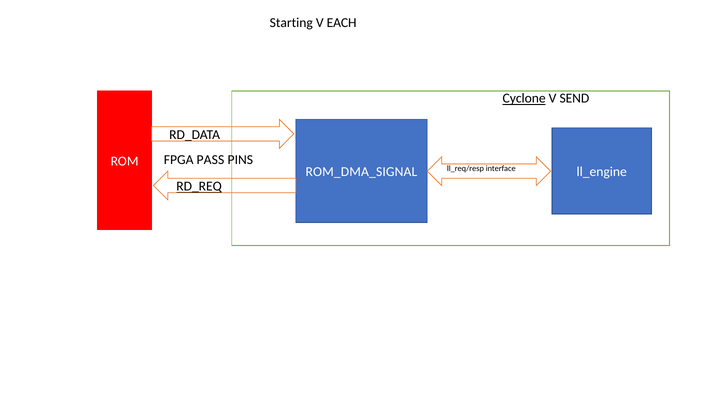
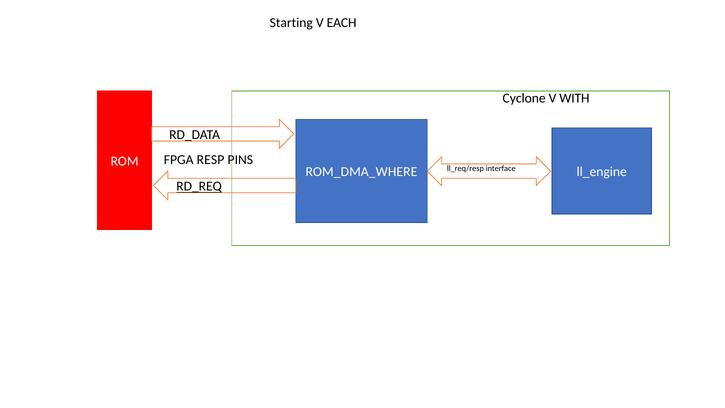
Cyclone underline: present -> none (524, 98)
SEND: SEND -> WITH (574, 98)
PASS: PASS -> RESP (210, 160)
ROM_DMA_SIGNAL: ROM_DMA_SIGNAL -> ROM_DMA_WHERE (361, 172)
